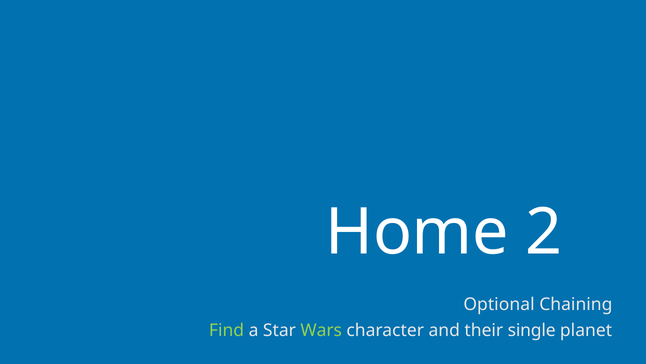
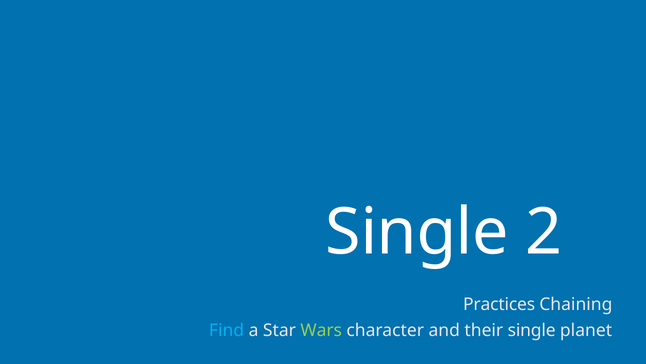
Home: Home -> Single (417, 232)
Optional: Optional -> Practices (499, 304)
Find colour: light green -> light blue (227, 330)
